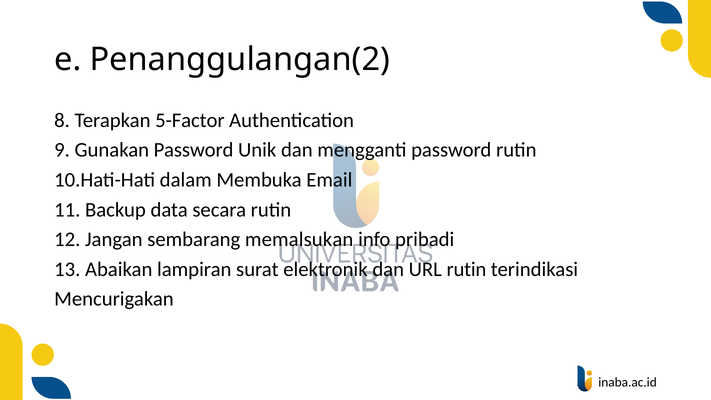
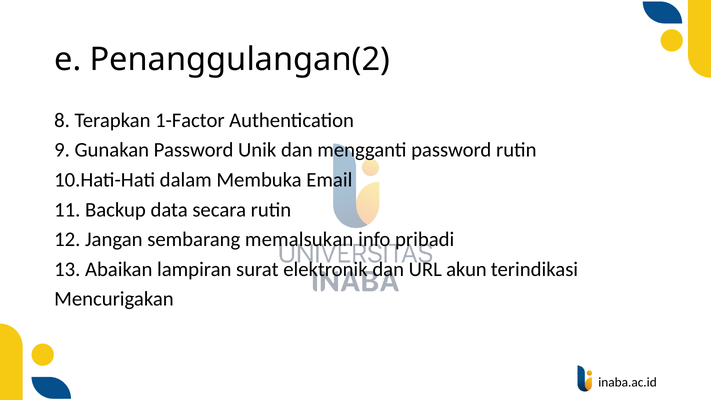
5-Factor: 5-Factor -> 1-Factor (190, 120)
URL rutin: rutin -> akun (466, 269)
